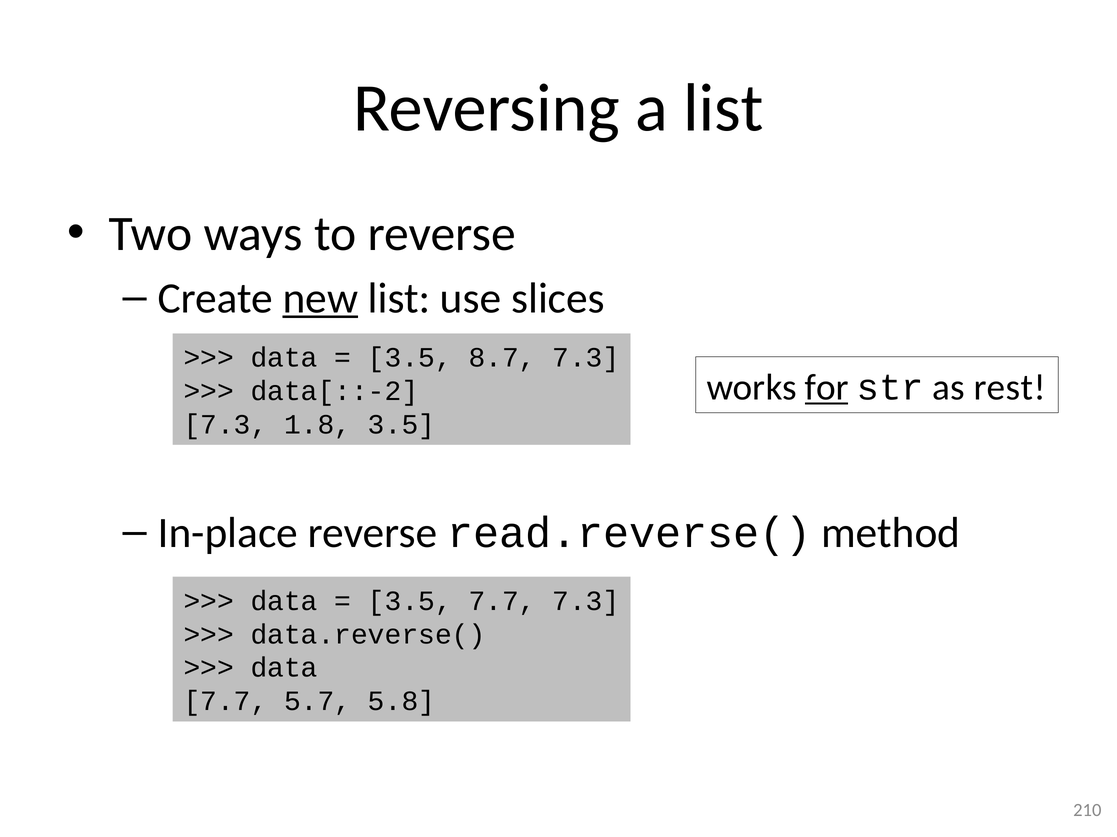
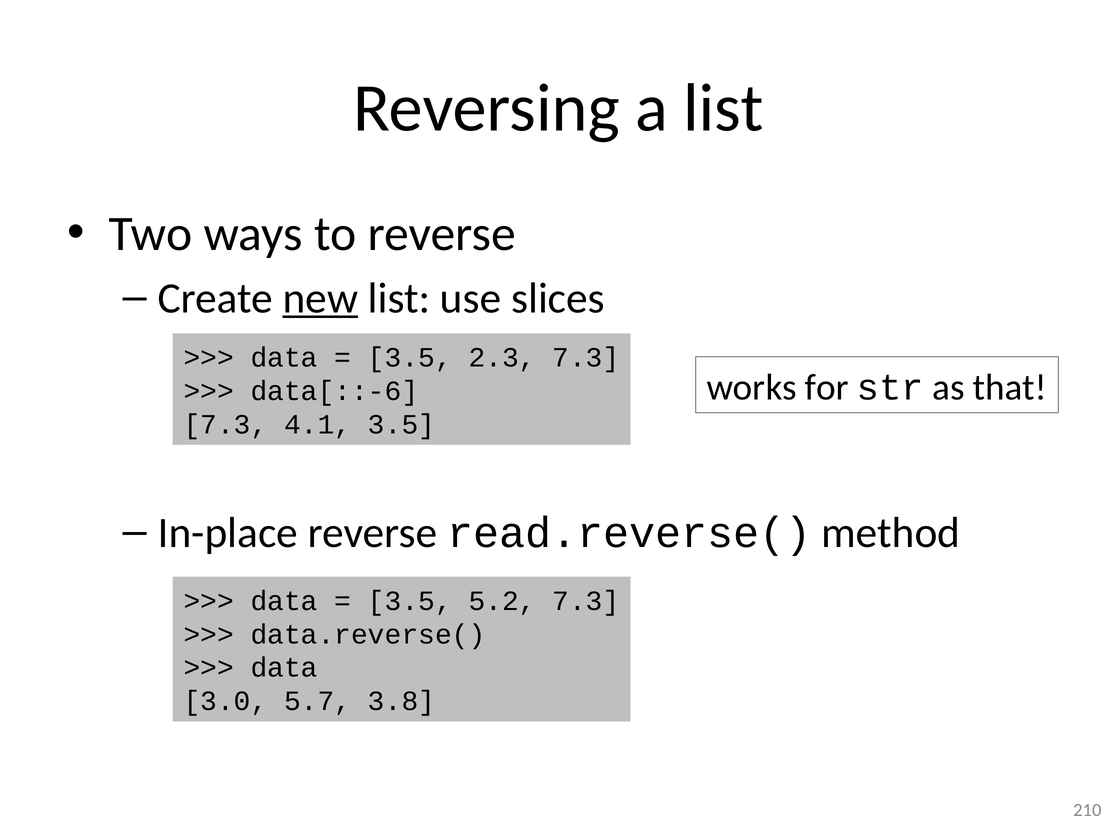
8.7: 8.7 -> 2.3 (502, 358)
for underline: present -> none (827, 388)
rest: rest -> that (1010, 388)
data[::-2: data[::-2 -> data[::-6 (334, 391)
1.8: 1.8 -> 4.1 (318, 425)
3.5 7.7: 7.7 -> 5.2 (502, 601)
7.7: 7.7 -> 3.0 (226, 702)
5.8: 5.8 -> 3.8 (402, 702)
